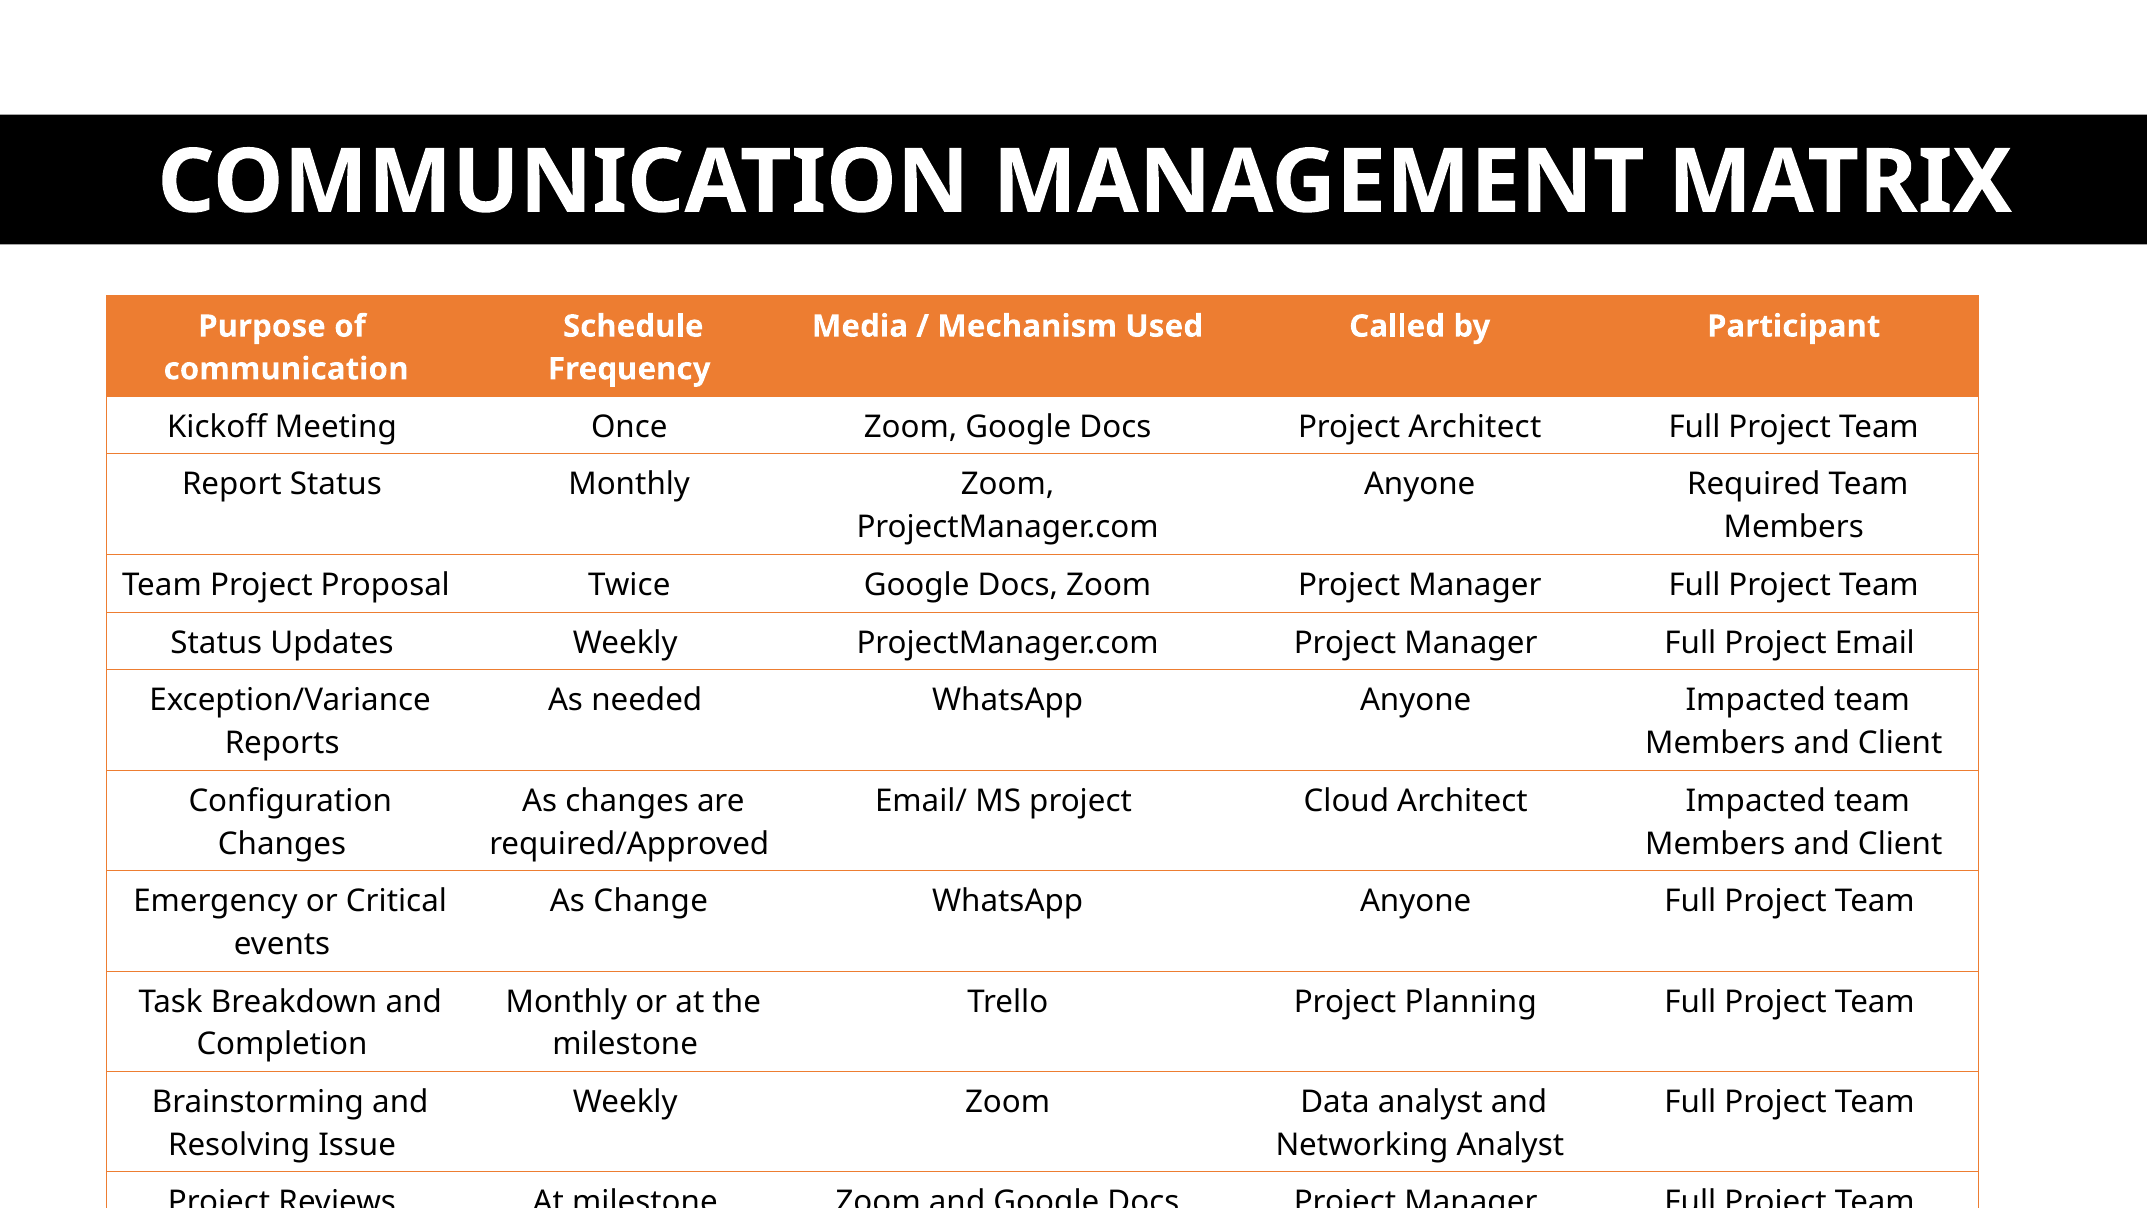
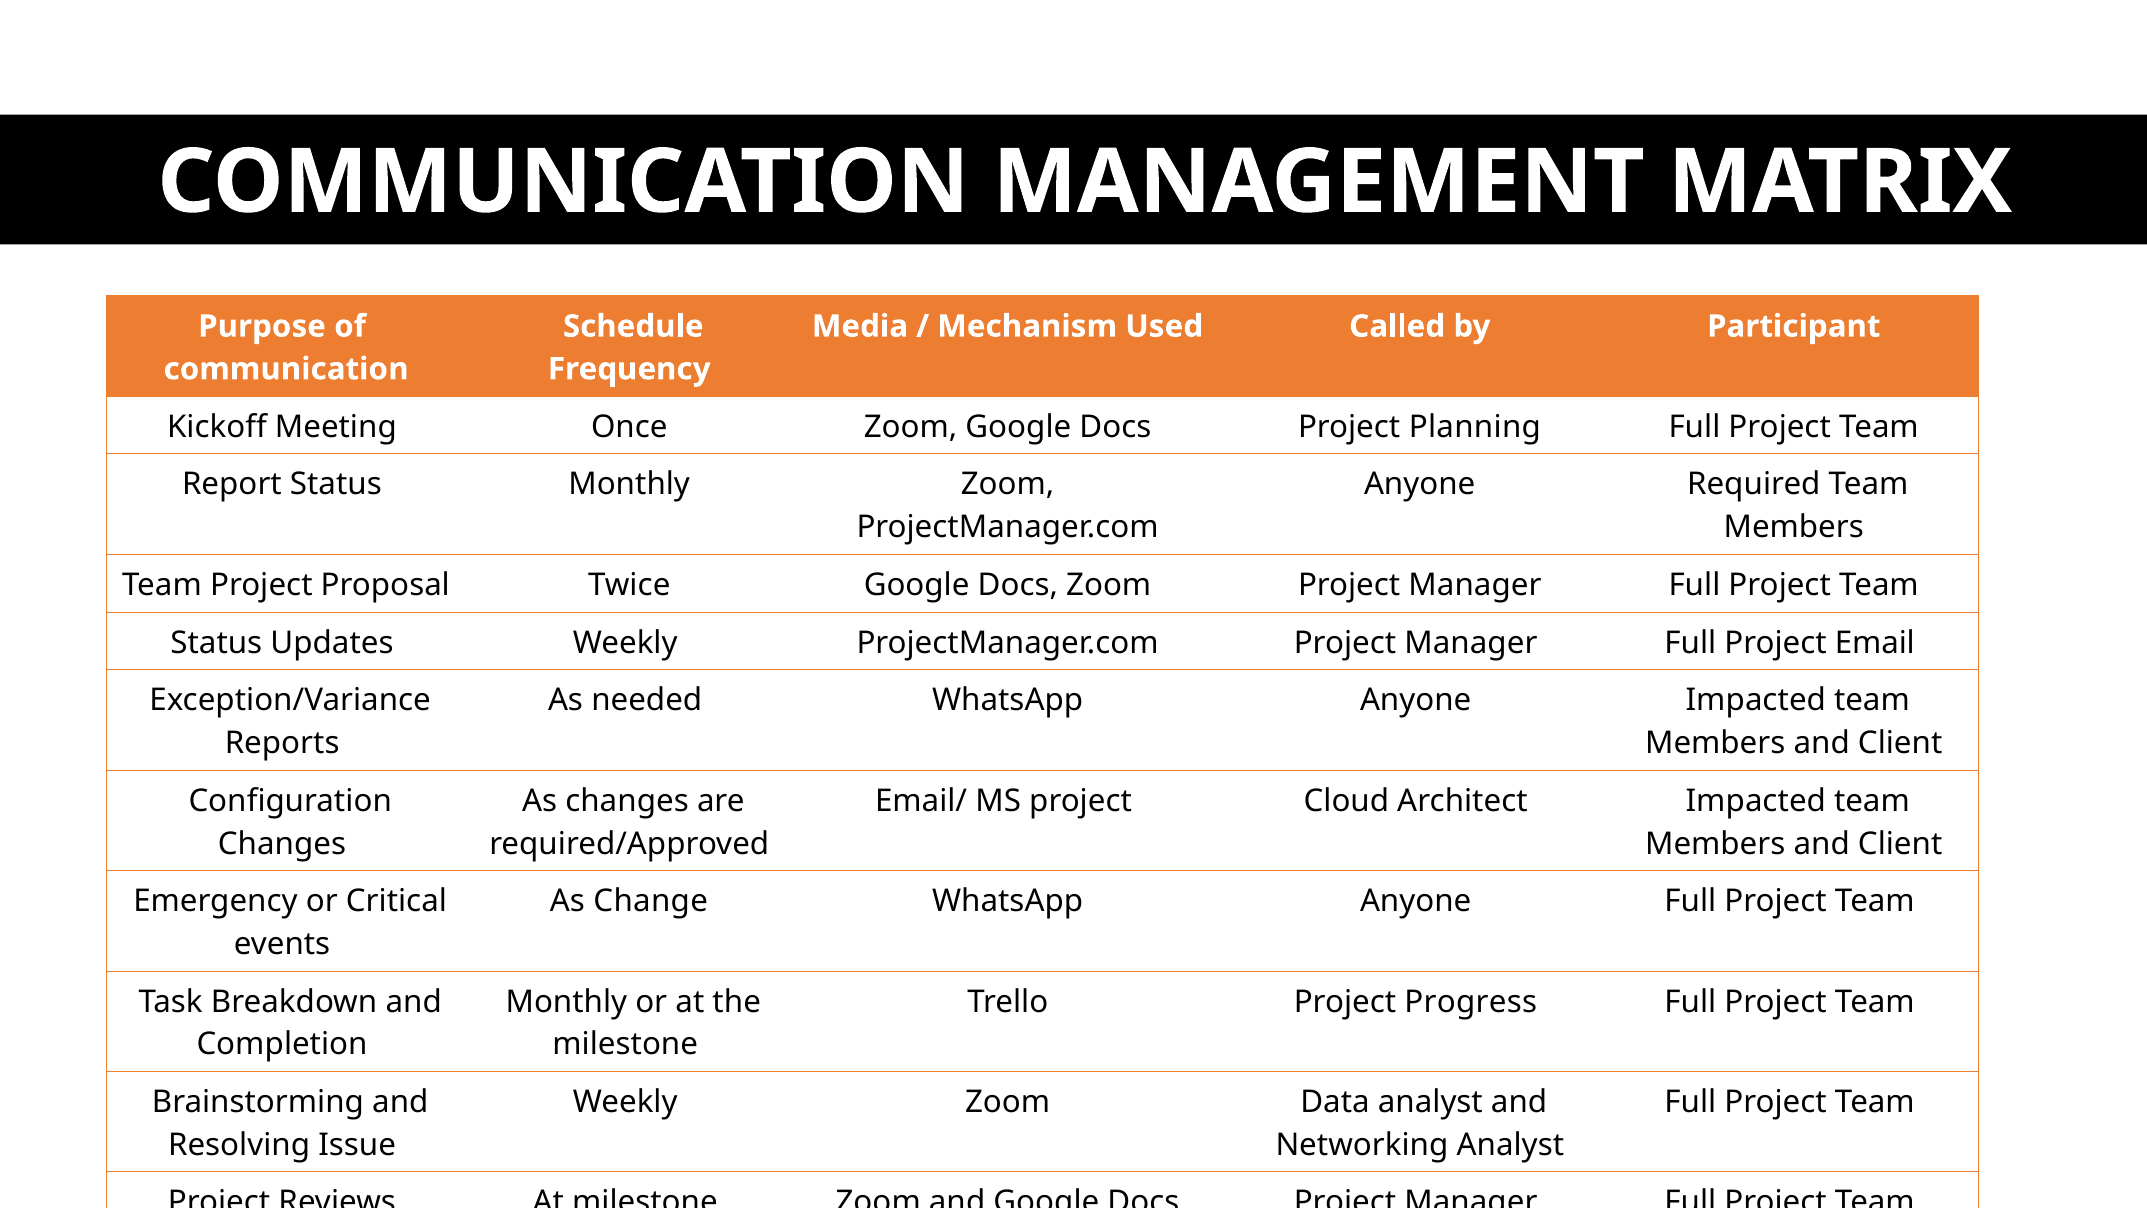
Project Architect: Architect -> Planning (1475, 427)
Planning: Planning -> Progress (1471, 1002)
